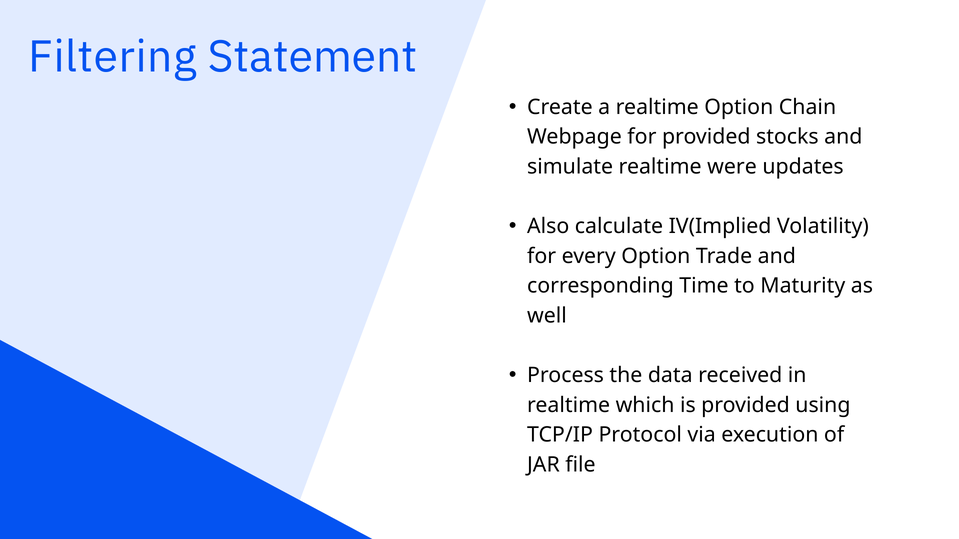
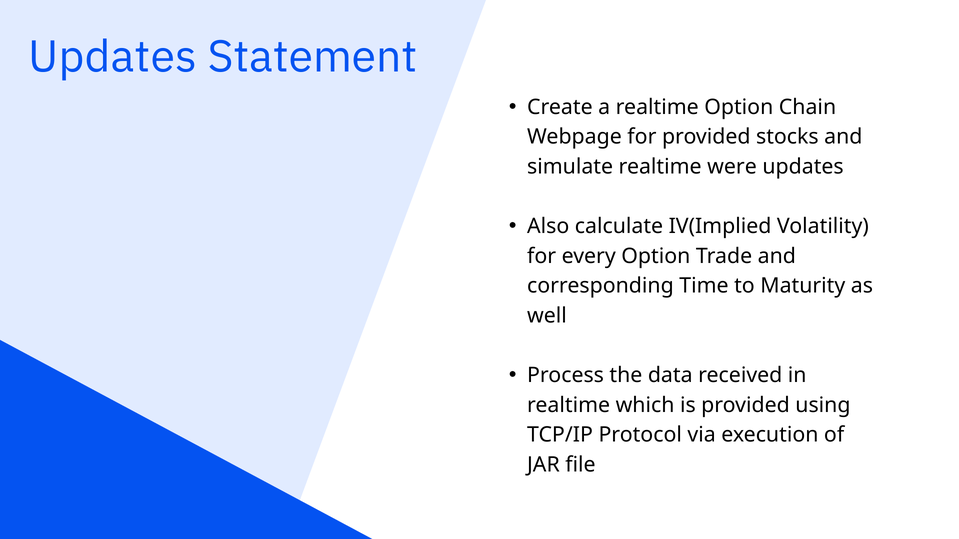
Filtering: Filtering -> Updates (113, 57)
